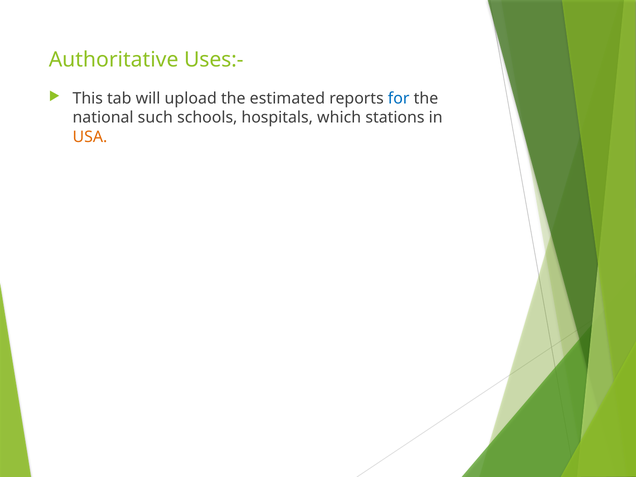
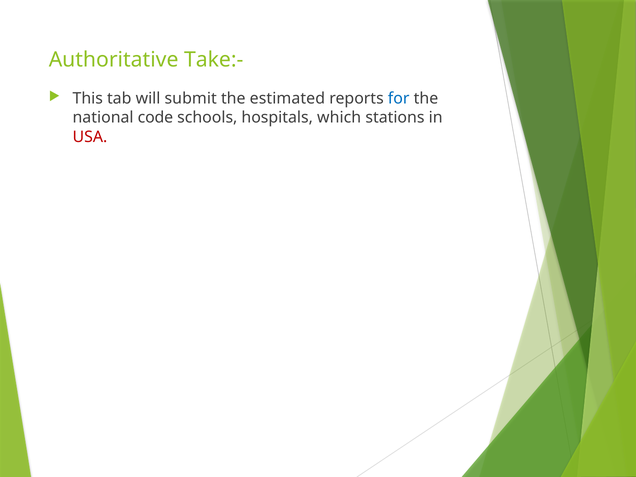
Uses:-: Uses:- -> Take:- (214, 60)
upload: upload -> submit (191, 99)
such: such -> code (155, 118)
USA colour: orange -> red (90, 137)
